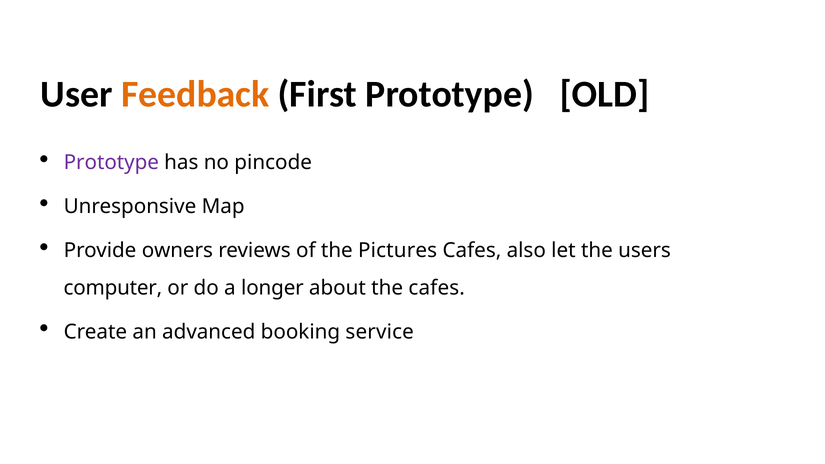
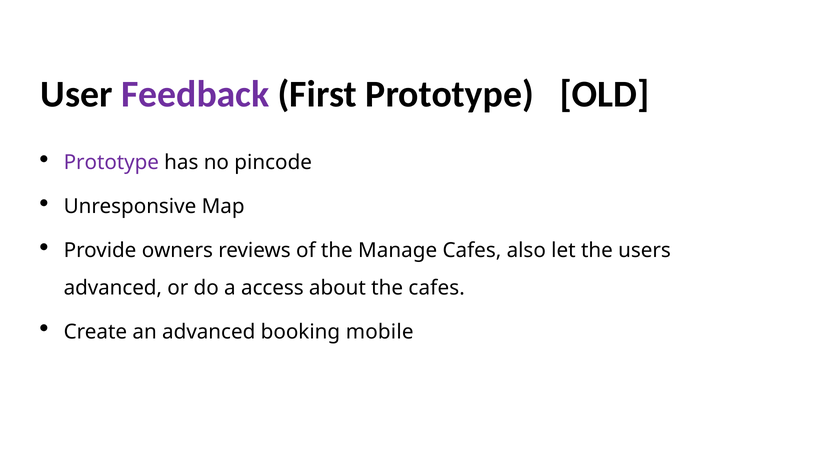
Feedback colour: orange -> purple (195, 94)
Pictures: Pictures -> Manage (398, 251)
computer: computer -> advanced (113, 288)
longer: longer -> access (272, 288)
service: service -> mobile (380, 332)
